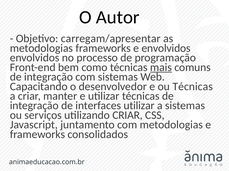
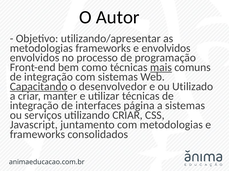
carregam/apresentar: carregam/apresentar -> utilizando/apresentar (111, 39)
Capacitando underline: none -> present (39, 87)
ou Técnicas: Técnicas -> Utilizado (193, 87)
interfaces utilizar: utilizar -> página (139, 106)
